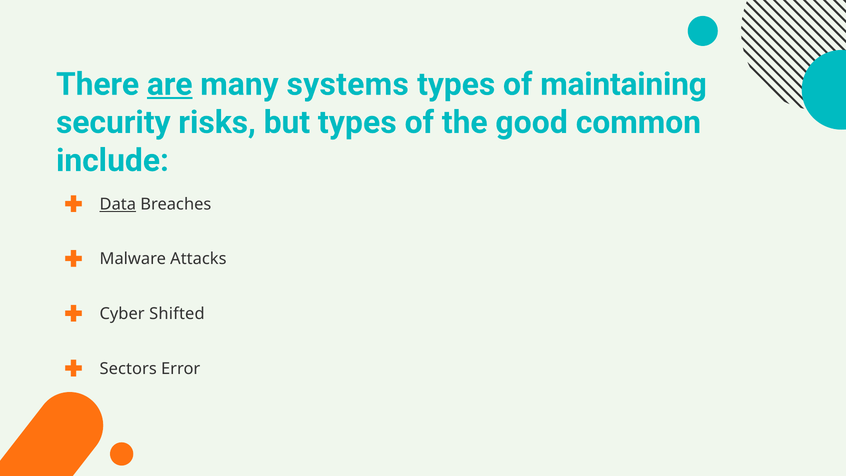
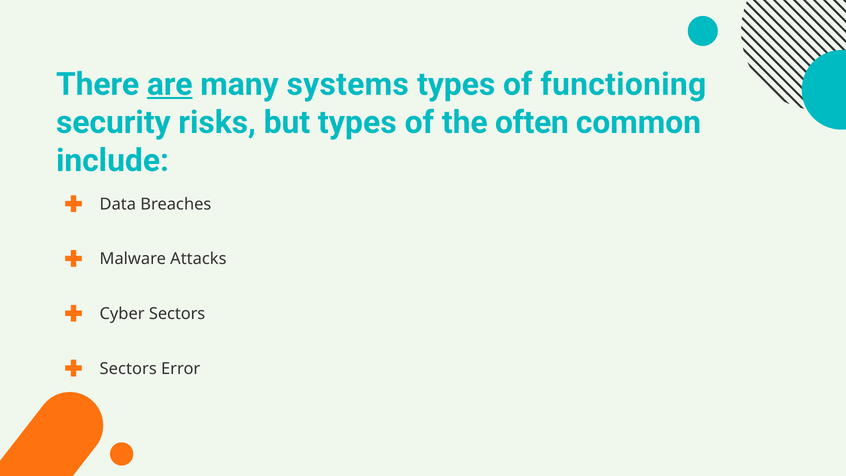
maintaining: maintaining -> functioning (623, 84)
good: good -> often (532, 122)
Data underline: present -> none (118, 204)
Cyber Shifted: Shifted -> Sectors (177, 314)
